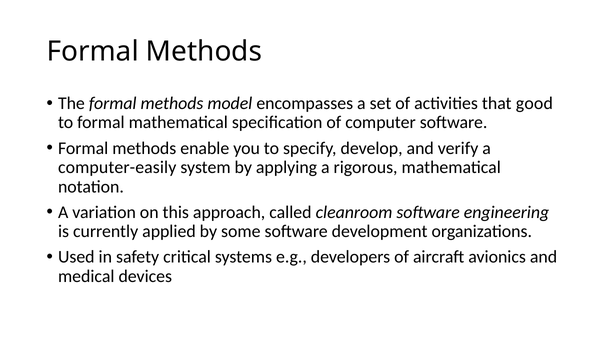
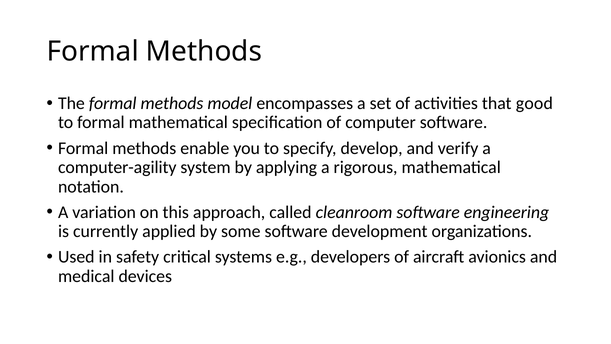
computer-easily: computer-easily -> computer-agility (117, 167)
